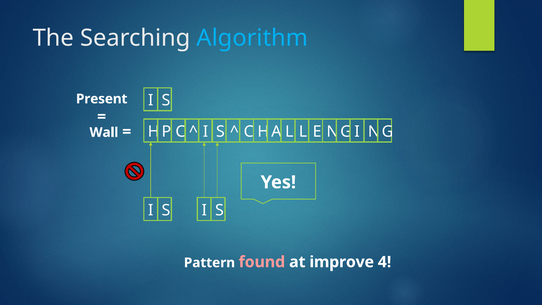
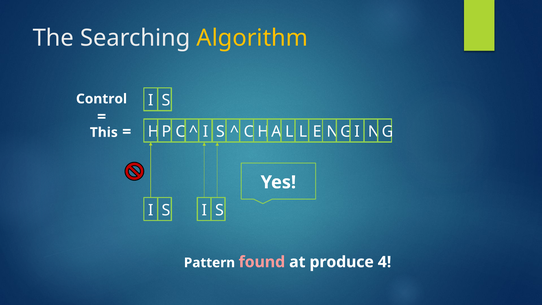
Algorithm colour: light blue -> yellow (252, 38)
Present: Present -> Control (102, 99)
Wall: Wall -> This (104, 132)
improve: improve -> produce (342, 262)
